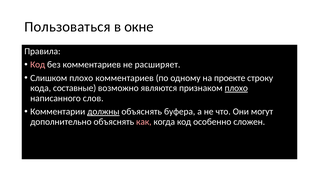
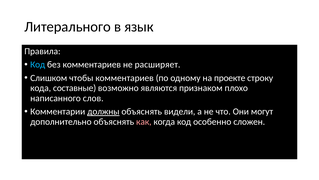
Пользоваться: Пользоваться -> Литерального (68, 27)
окне: окне -> язык (139, 27)
Код colour: pink -> light blue (38, 64)
Слишком плохо: плохо -> чтобы (81, 78)
плохо underline: present -> none (236, 88)
буфера: буфера -> видели (180, 111)
